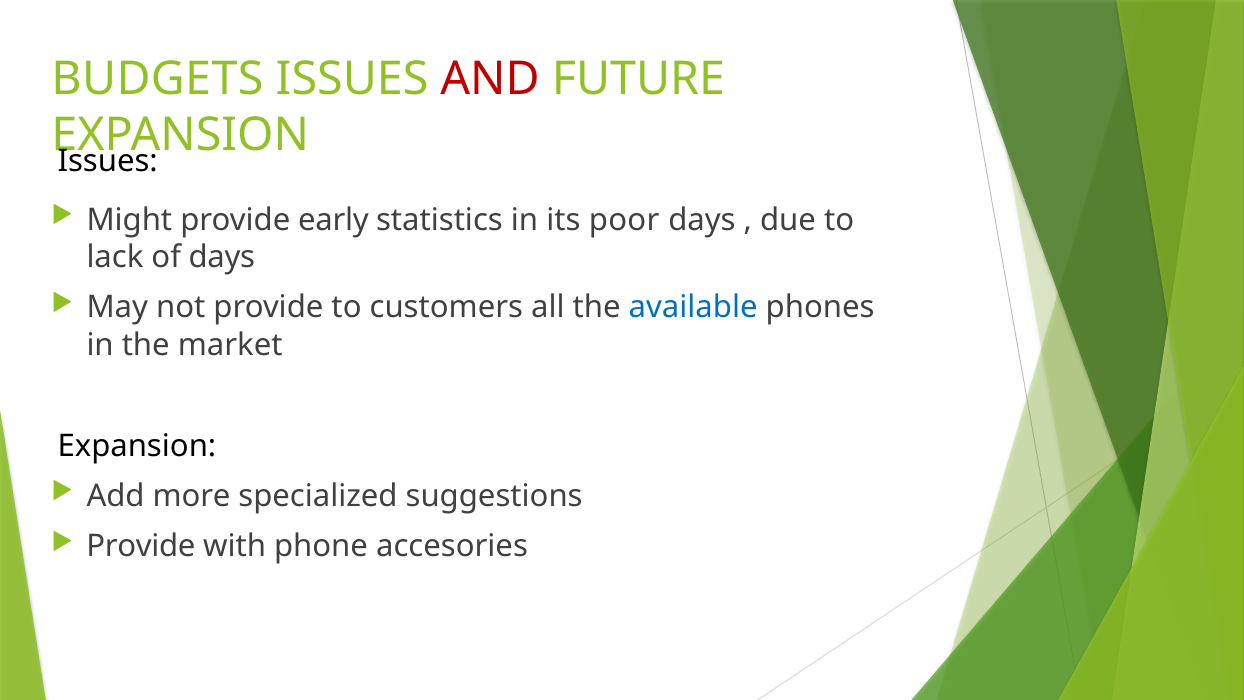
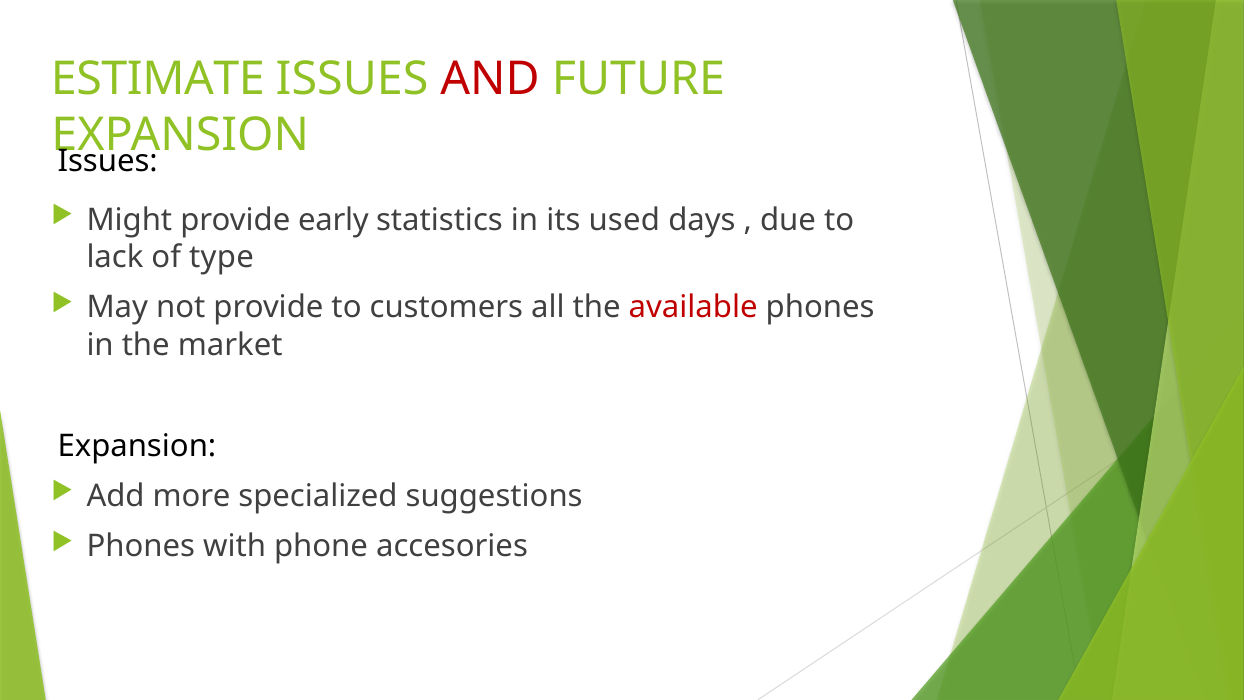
BUDGETS: BUDGETS -> ESTIMATE (158, 79)
poor: poor -> used (624, 220)
of days: days -> type (222, 257)
available colour: blue -> red (693, 308)
Provide: Provide -> Phones (141, 546)
